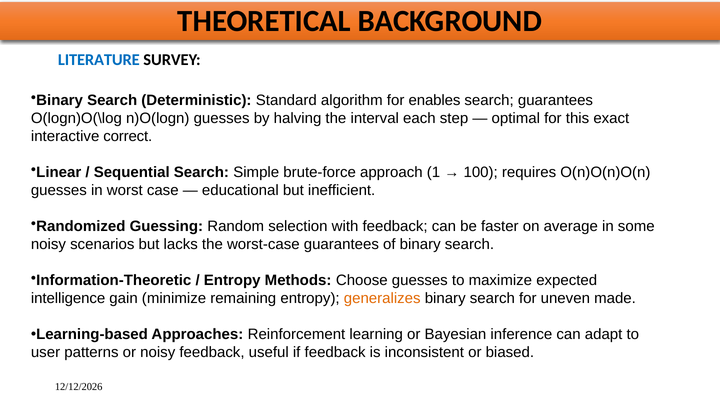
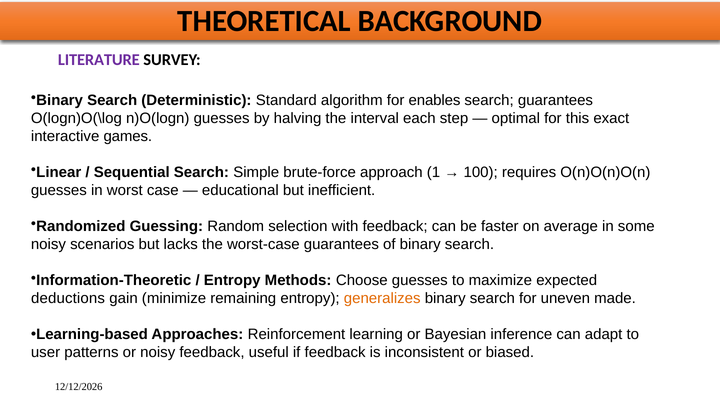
LITERATURE colour: blue -> purple (99, 60)
correct: correct -> games (128, 136)
intelligence: intelligence -> deductions (68, 299)
